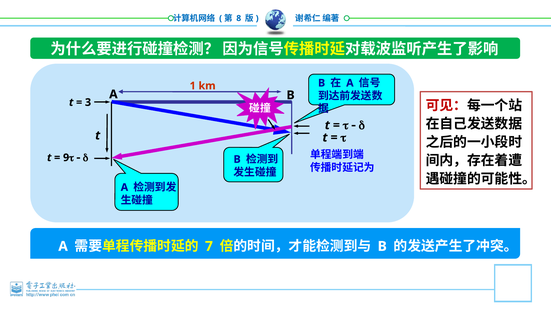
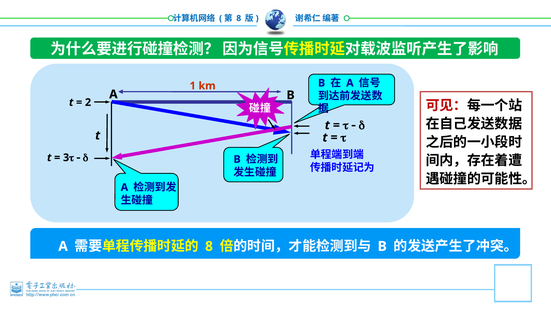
3: 3 -> 2 (88, 102)
9: 9 -> 3 (66, 158)
7: 7 -> 8 (209, 246)
